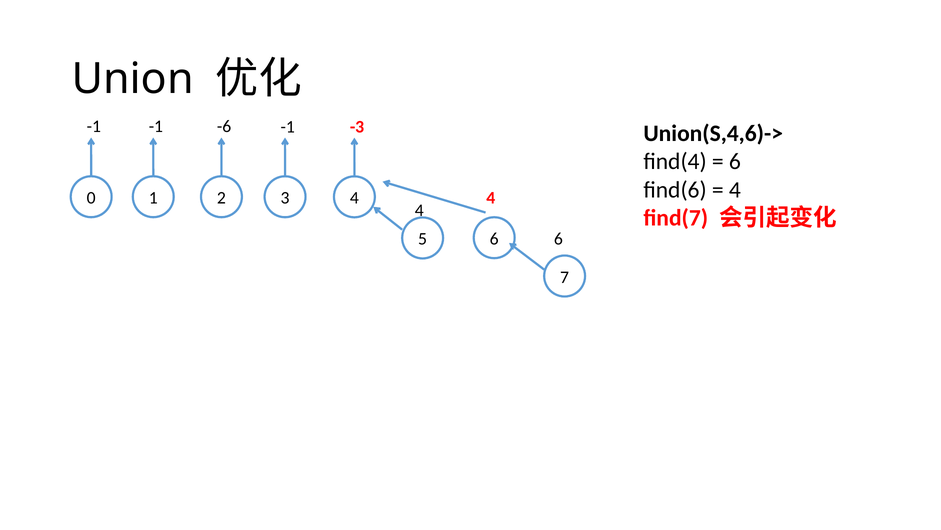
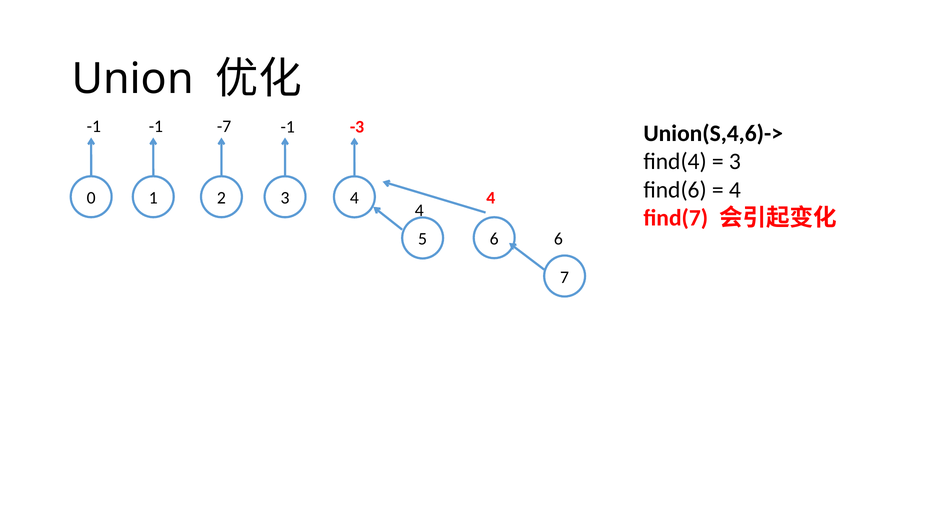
-6: -6 -> -7 (224, 126)
6: 6 -> 3 (735, 161)
